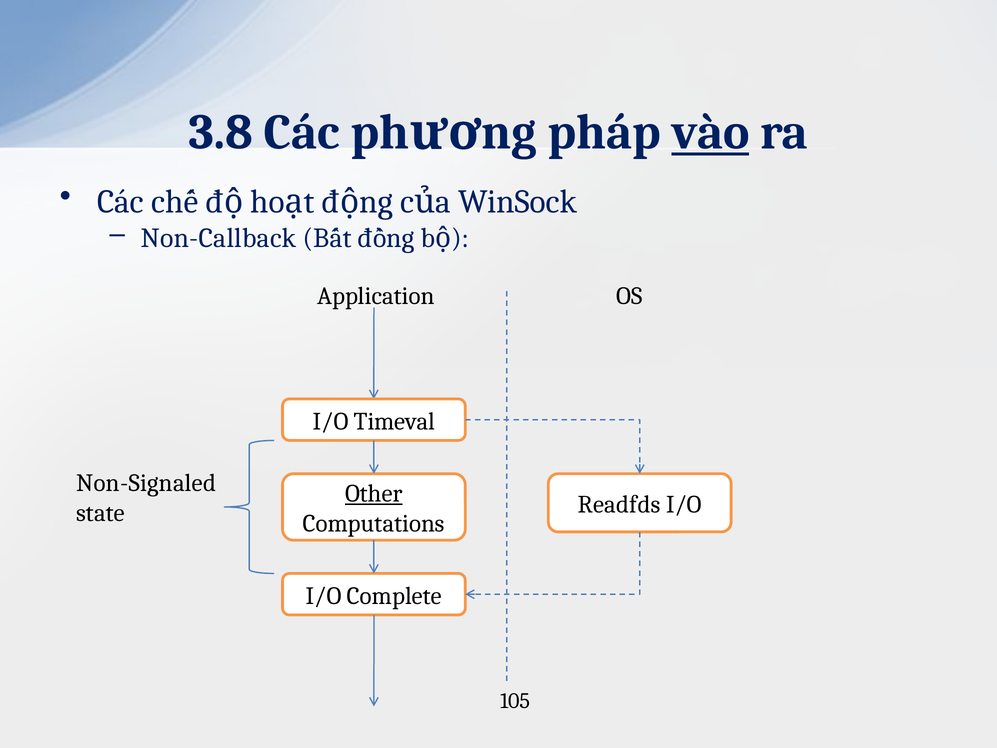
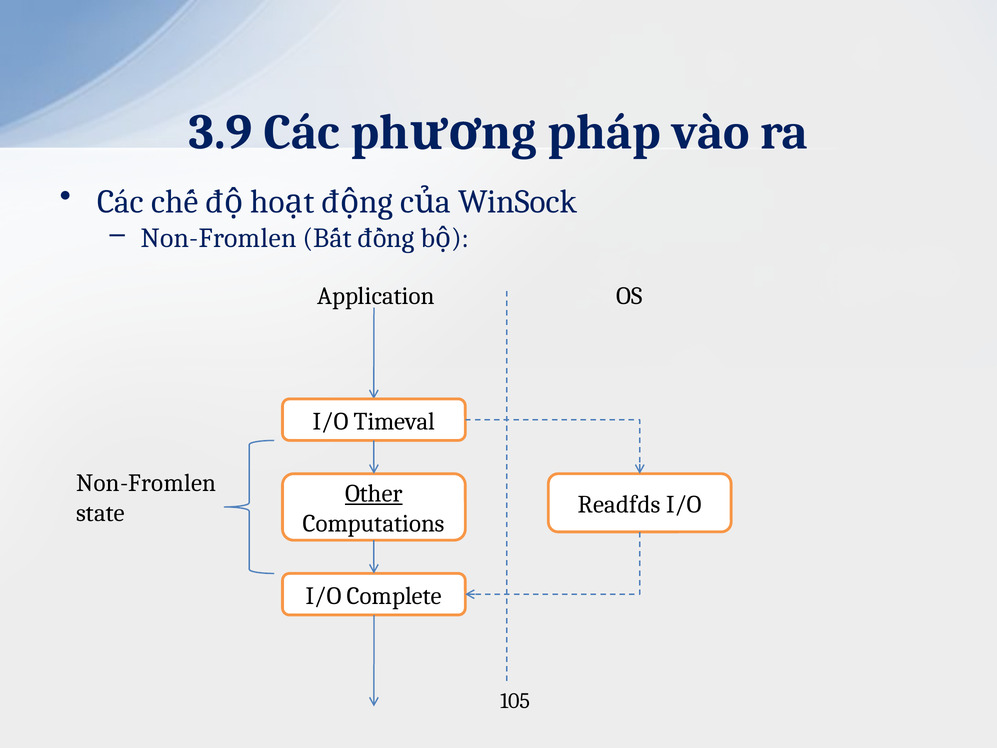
3.8: 3.8 -> 3.9 (221, 132)
vào underline: present -> none (711, 132)
Non-Callback: Non-Callback -> Non-Fromlen (219, 238)
Non-Signaled: Non-Signaled -> Non-Fromlen (146, 483)
